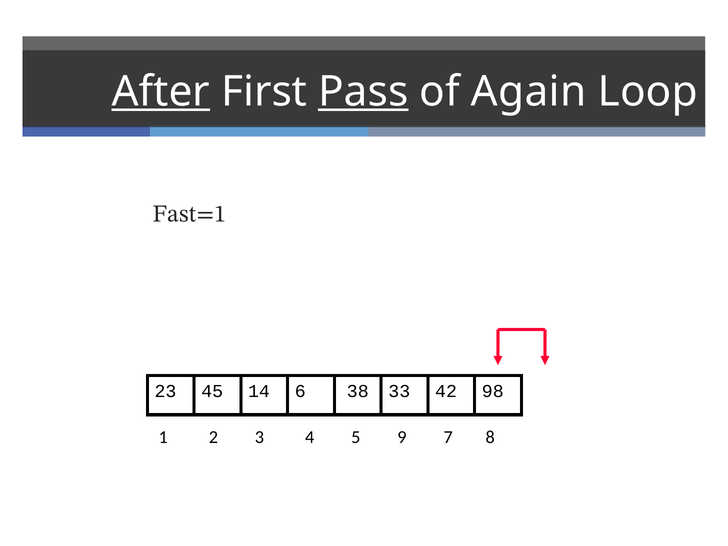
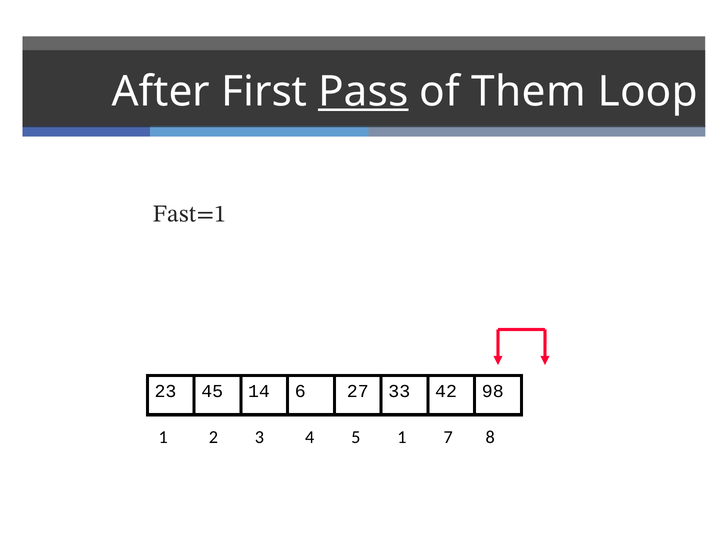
After underline: present -> none (161, 92)
Again: Again -> Them (529, 92)
38: 38 -> 27 (358, 391)
5 9: 9 -> 1 (402, 437)
